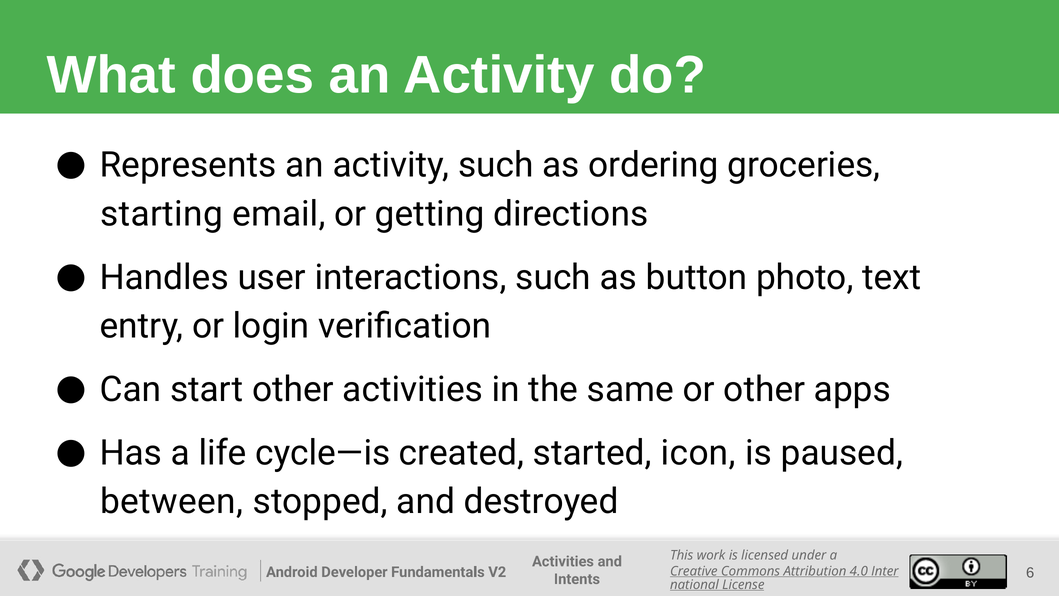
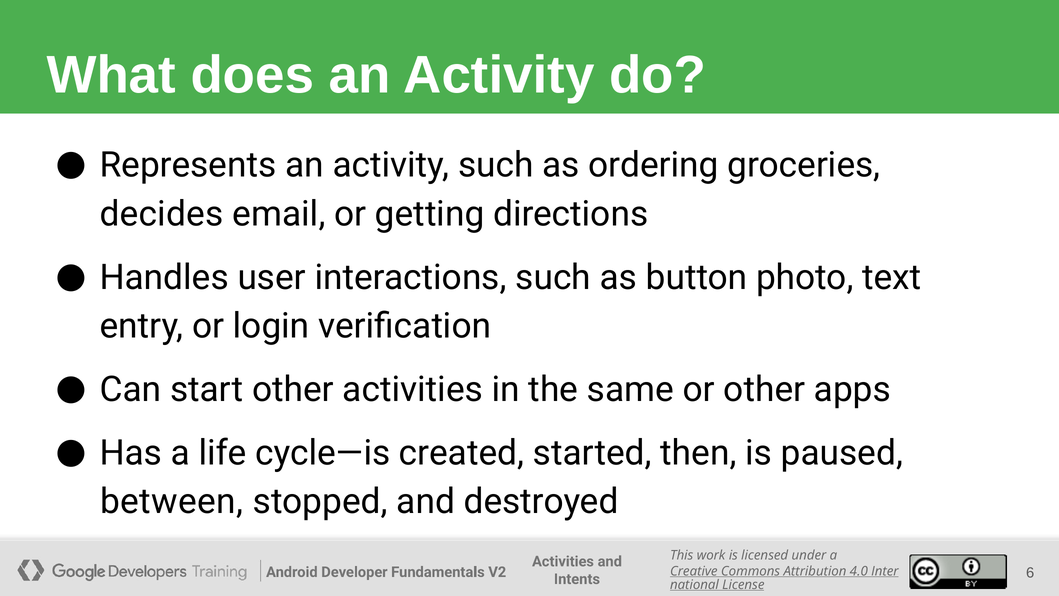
starting: starting -> decides (162, 214)
icon: icon -> then (698, 453)
